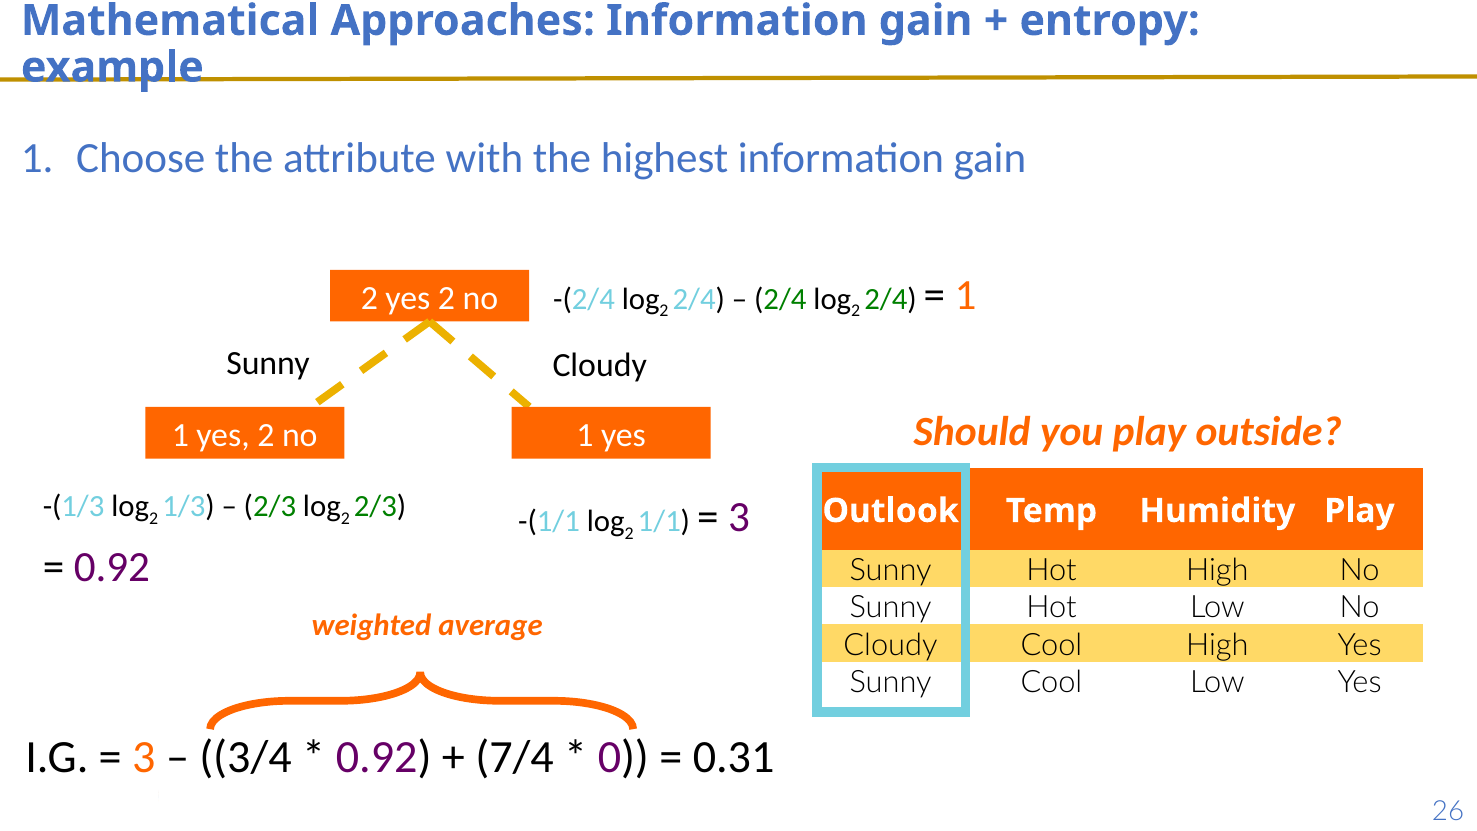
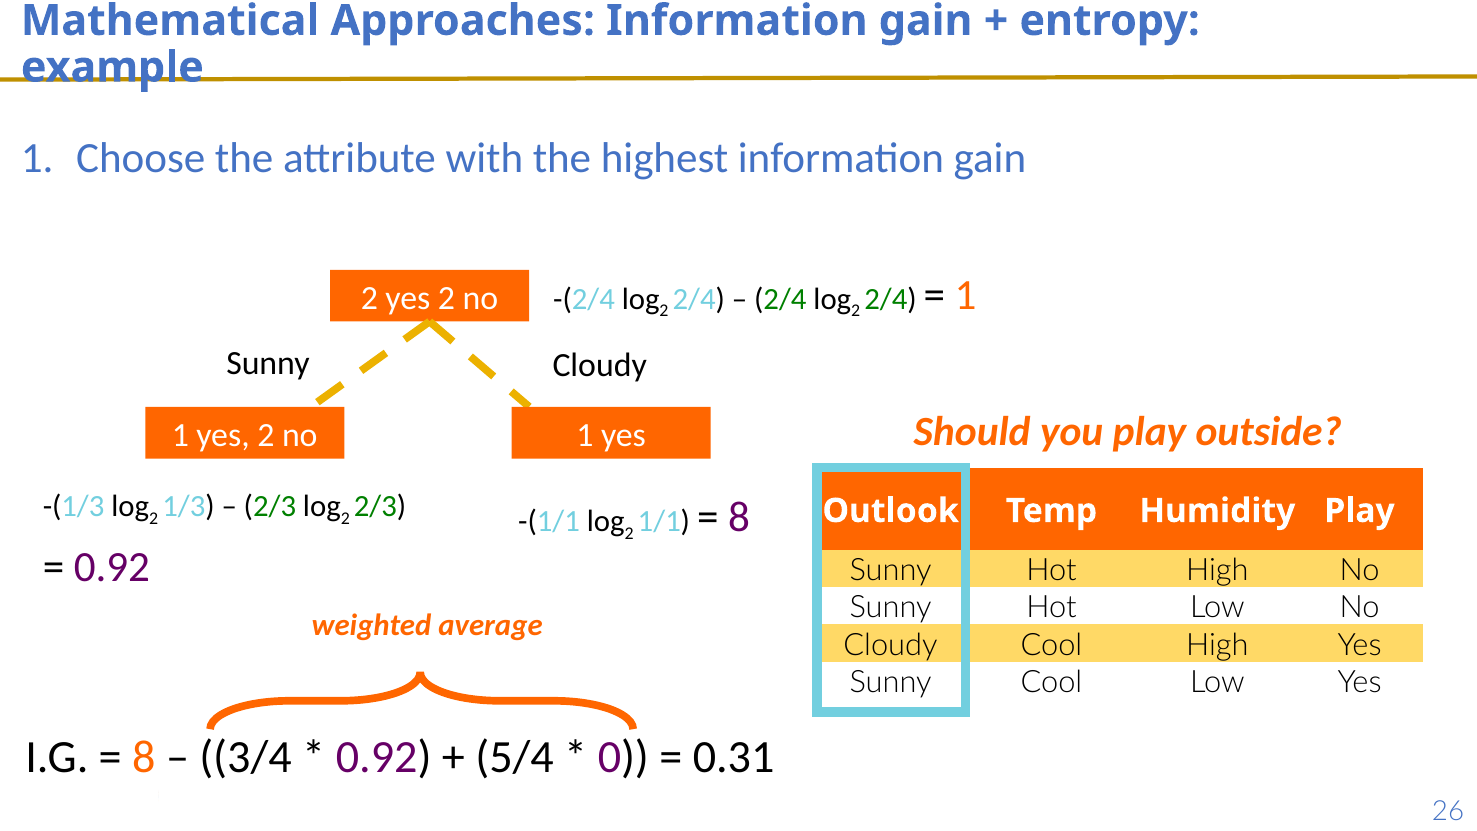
3: 3 -> 8 (739, 517)
3: 3 -> 8 (144, 757)
7/4: 7/4 -> 5/4 (515, 757)
